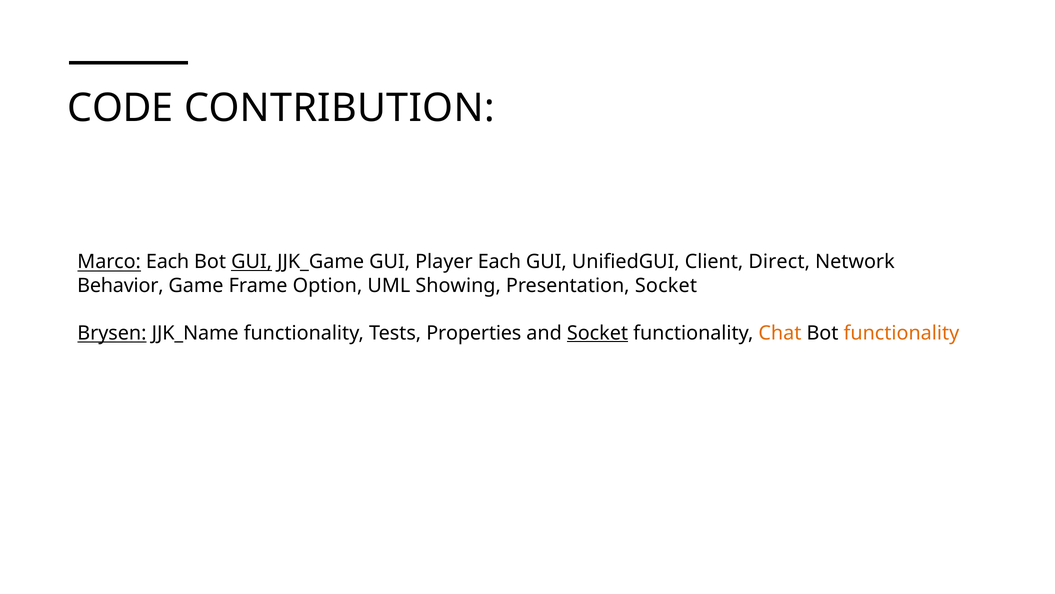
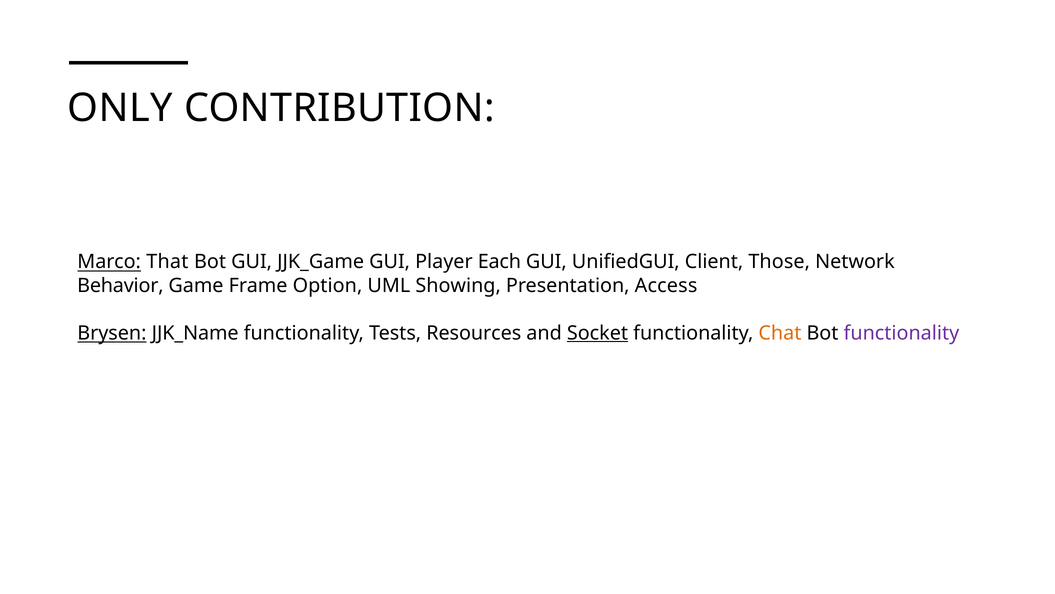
CODE: CODE -> ONLY (120, 108)
Marco Each: Each -> That (167, 262)
GUI underline: present -> none (252, 262)
Direct: Direct -> Those (779, 262)
Presentation Socket: Socket -> Access (666, 285)
Properties: Properties -> Resources (474, 333)
functionality colour: orange -> purple (901, 333)
